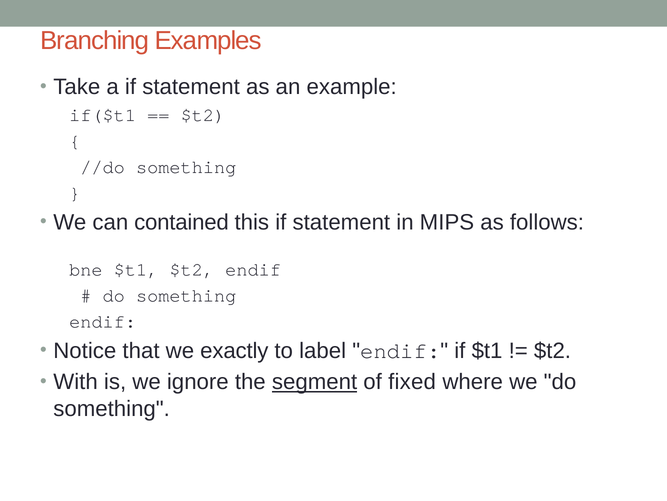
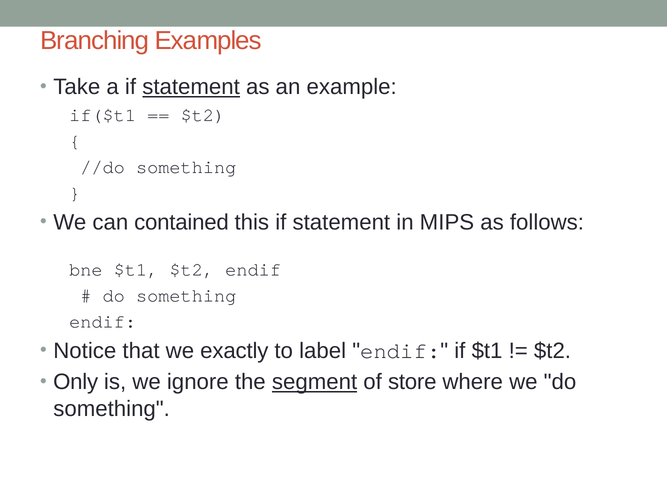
statement underline: none -> present (191, 87)
With: With -> Only (76, 382)
fixed: fixed -> store (412, 382)
